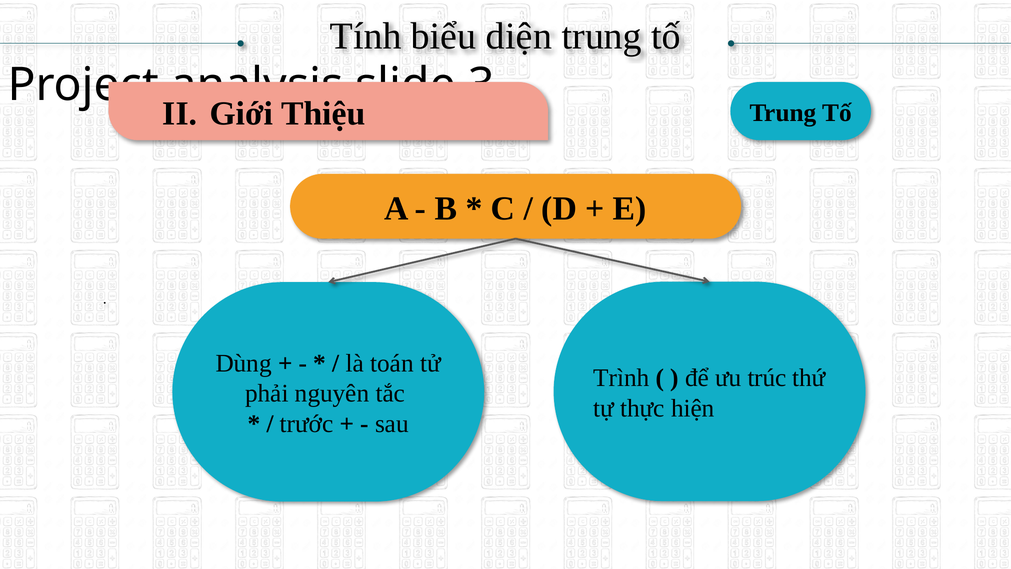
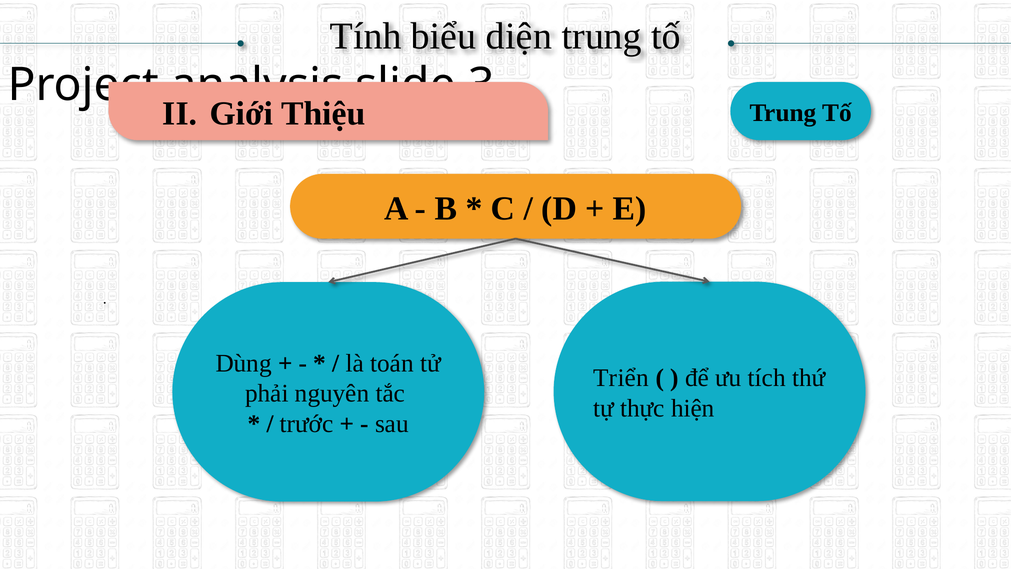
Trình: Trình -> Triển (621, 378)
trúc: trúc -> tích (767, 378)
